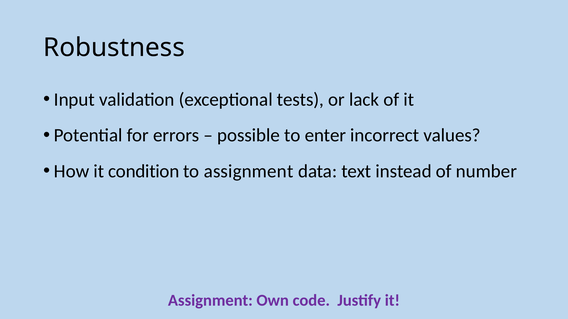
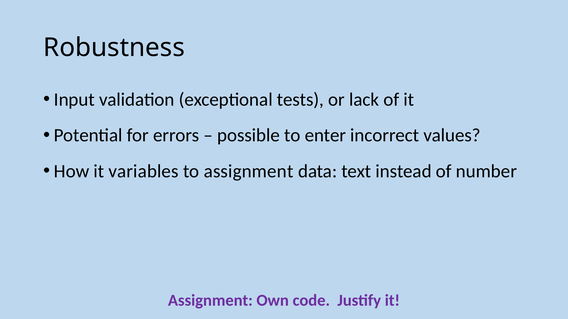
condition: condition -> variables (144, 171)
